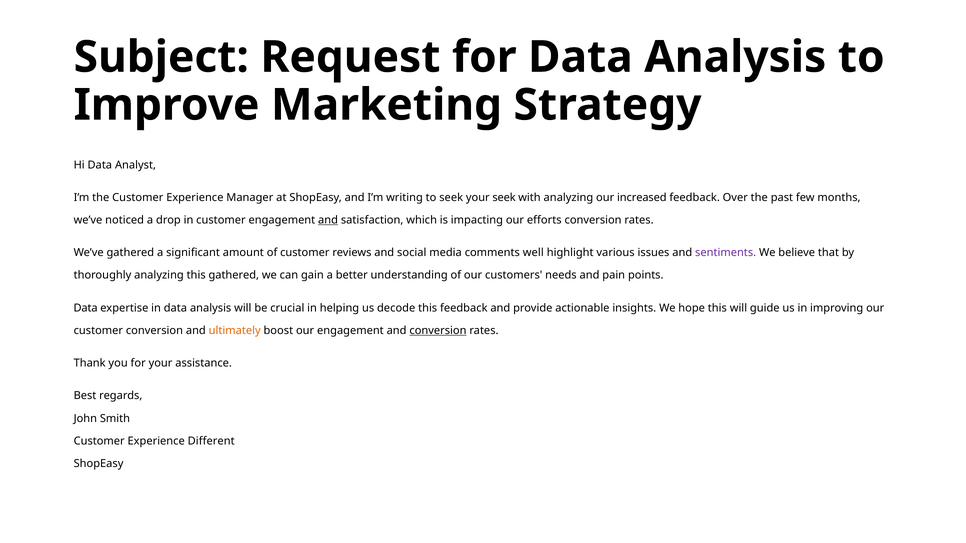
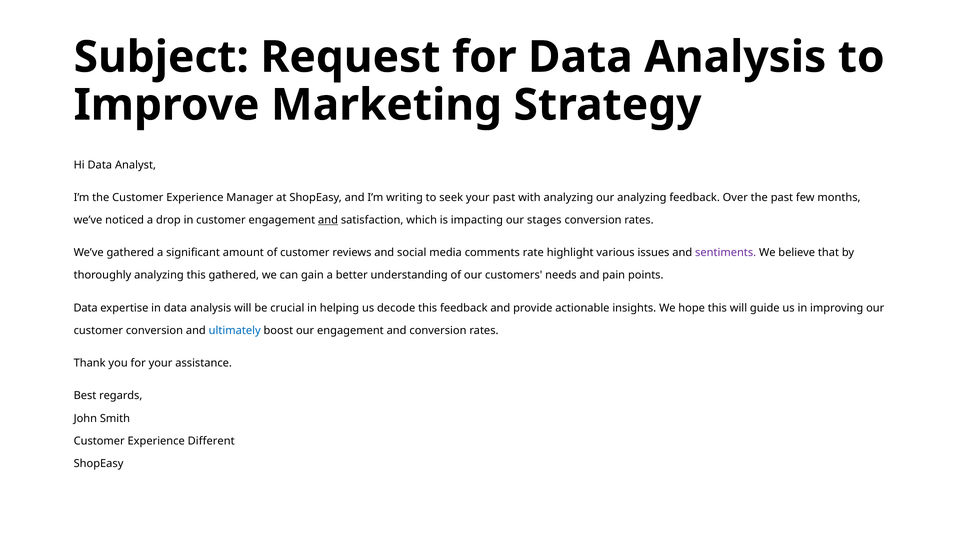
your seek: seek -> past (504, 198)
our increased: increased -> analyzing (642, 198)
efforts: efforts -> stages (544, 220)
well: well -> rate (533, 253)
ultimately colour: orange -> blue (235, 331)
conversion underline: present -> none (438, 331)
